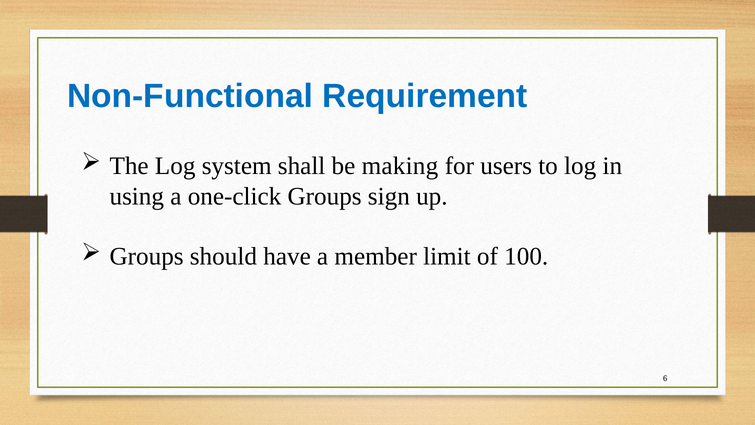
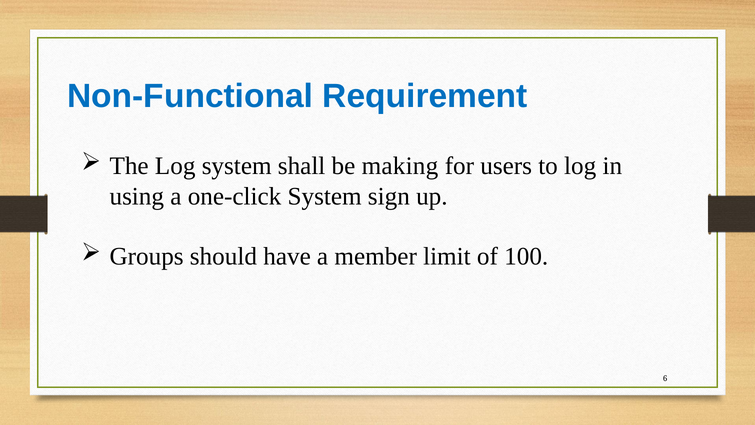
one-click Groups: Groups -> System (325, 196)
